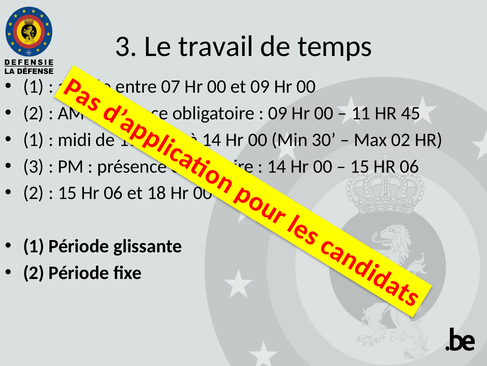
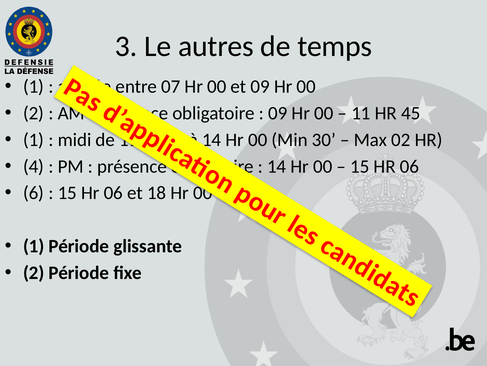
travail: travail -> autres (216, 46)
3: 3 -> 4 (34, 166)
2: 2 -> 6 (34, 193)
